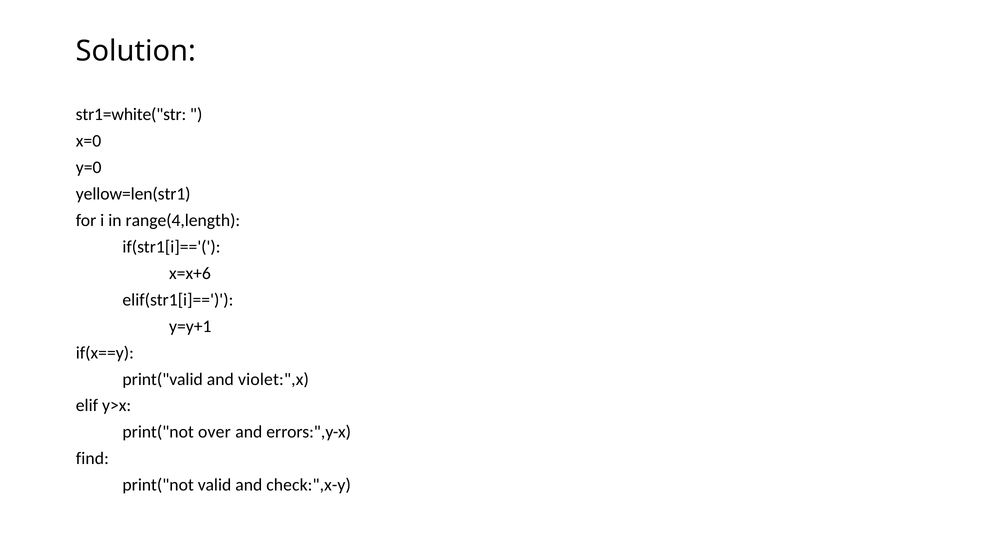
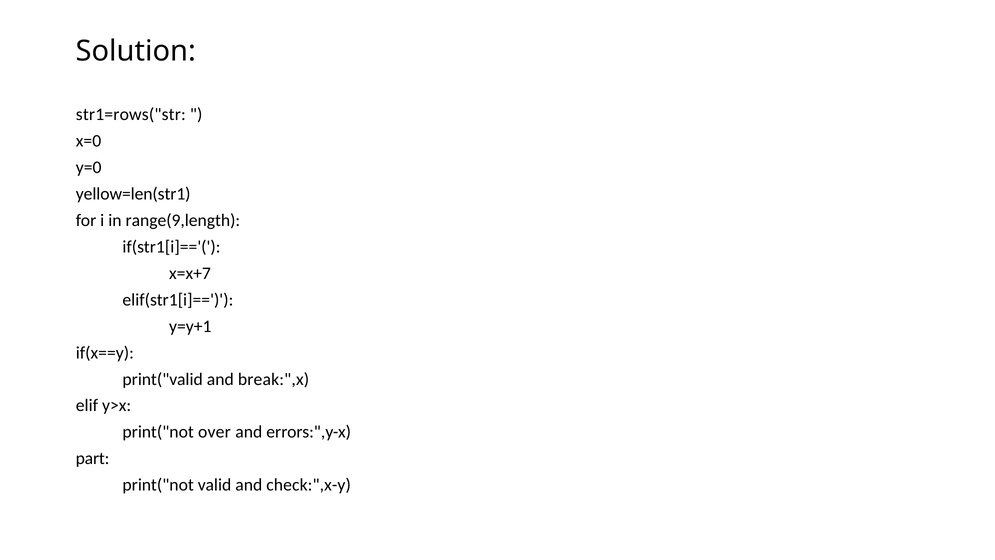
str1=white("str: str1=white("str -> str1=rows("str (131, 115)
range(4,length: range(4,length -> range(9,length (183, 220)
x=x+6: x=x+6 -> x=x+7 (190, 273)
violet:",x: violet:",x -> break:",x (274, 379)
find: find -> part (93, 458)
